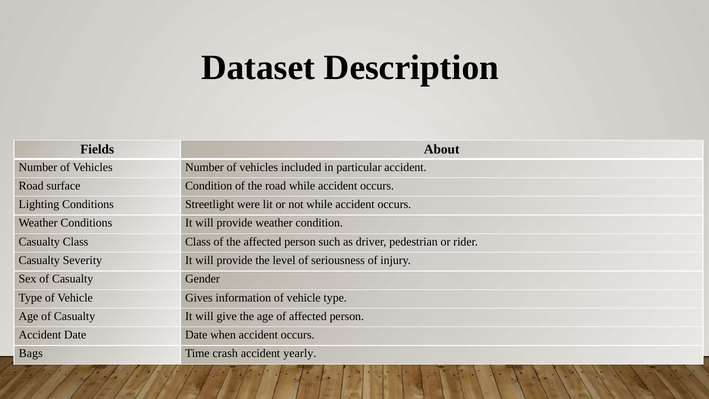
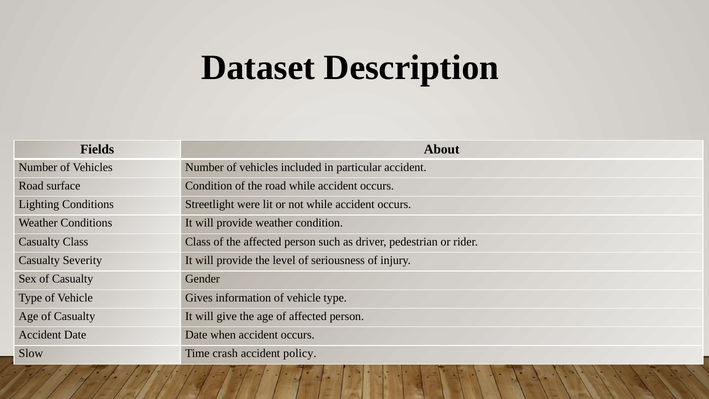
Bags: Bags -> Slow (31, 353)
yearly: yearly -> policy (300, 353)
